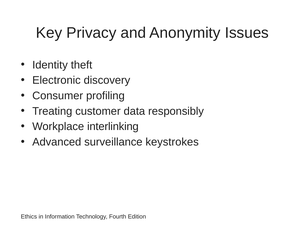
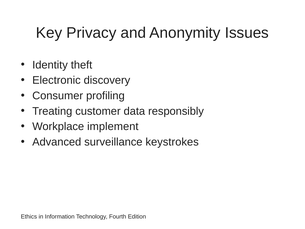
interlinking: interlinking -> implement (113, 126)
